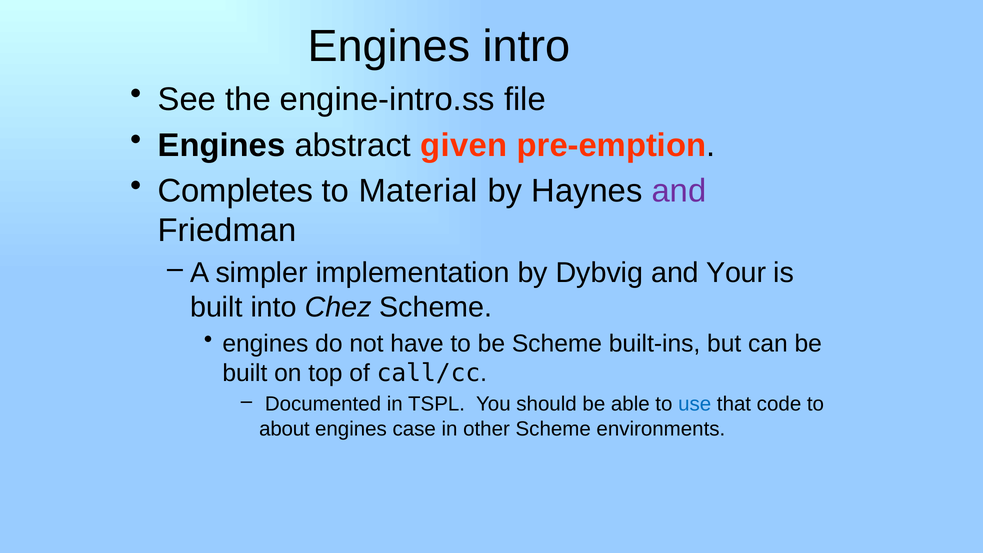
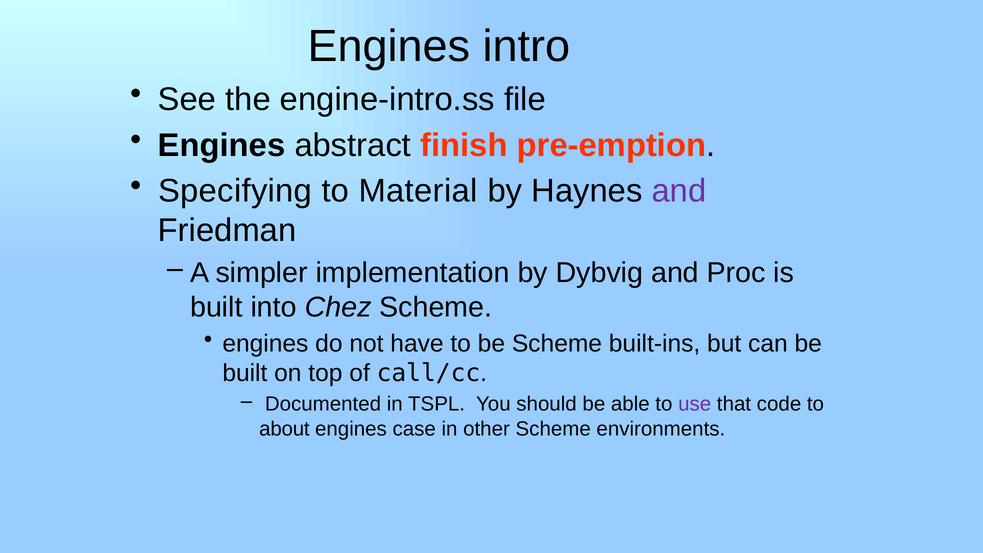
given: given -> finish (464, 145)
Completes: Completes -> Specifying (235, 191)
Your: Your -> Proc (736, 273)
use colour: blue -> purple (695, 404)
